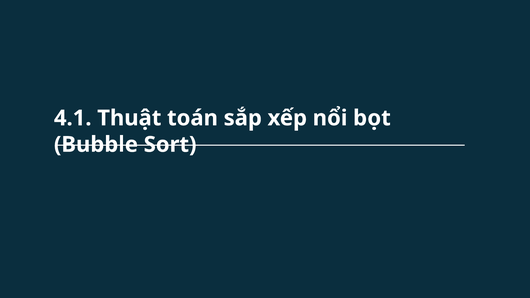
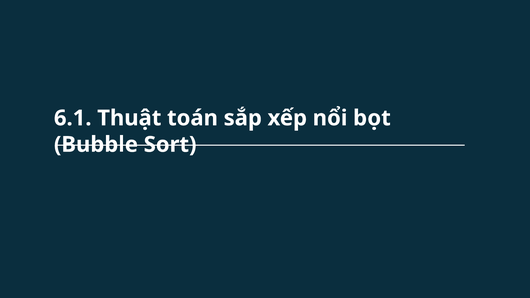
4.1: 4.1 -> 6.1 (73, 118)
